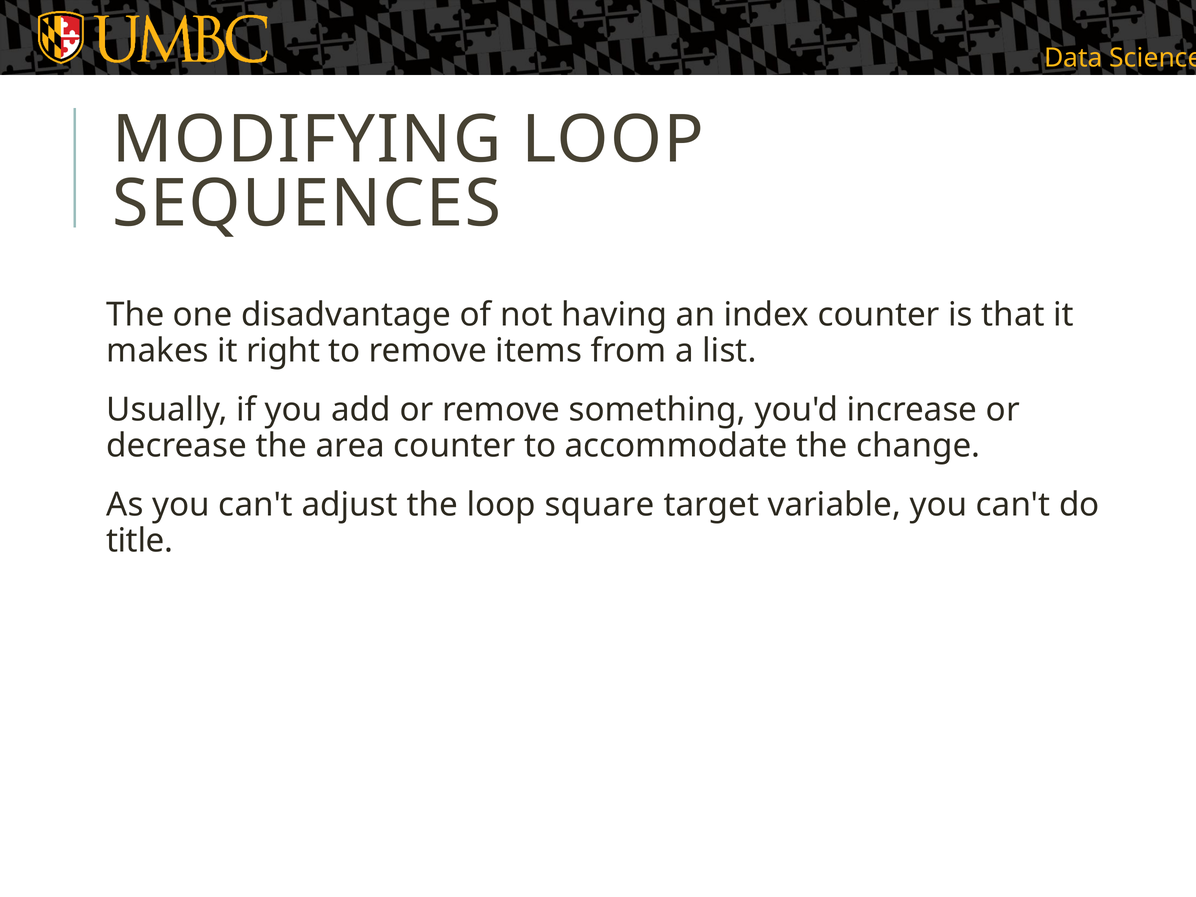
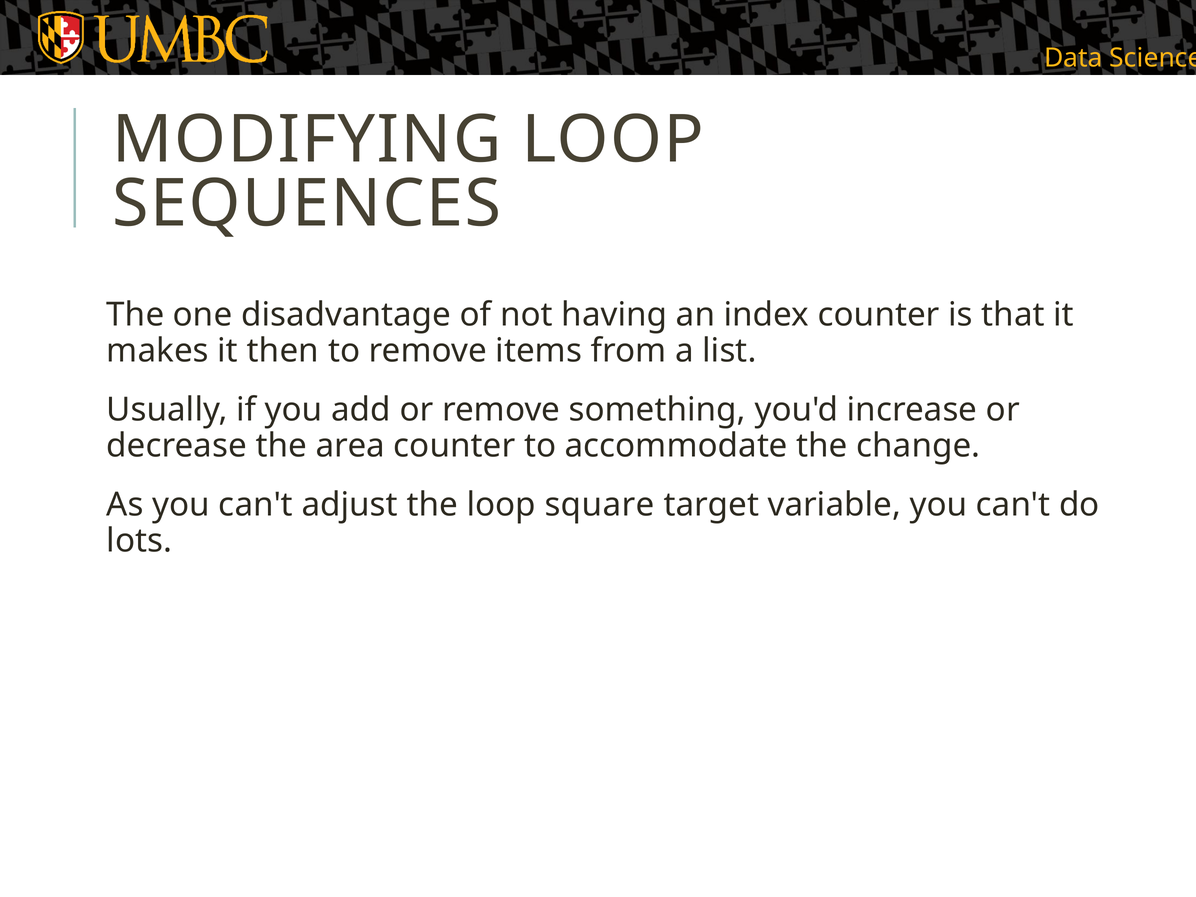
right: right -> then (283, 351)
title: title -> lots (139, 541)
